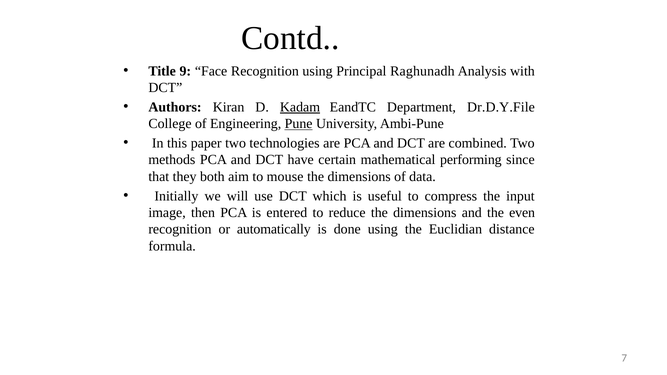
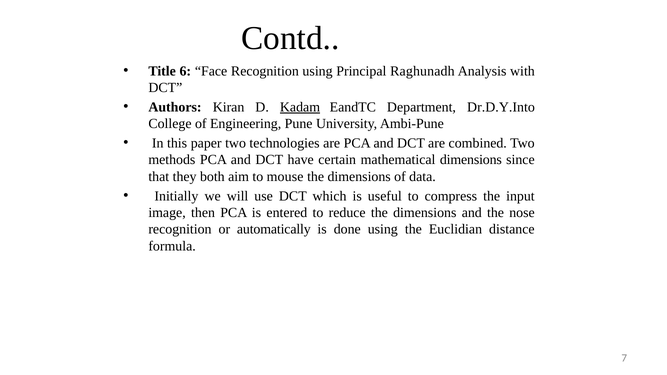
9: 9 -> 6 (185, 71)
Dr.D.Y.File: Dr.D.Y.File -> Dr.D.Y.Into (501, 107)
Pune underline: present -> none (299, 124)
mathematical performing: performing -> dimensions (471, 160)
even: even -> nose (522, 213)
